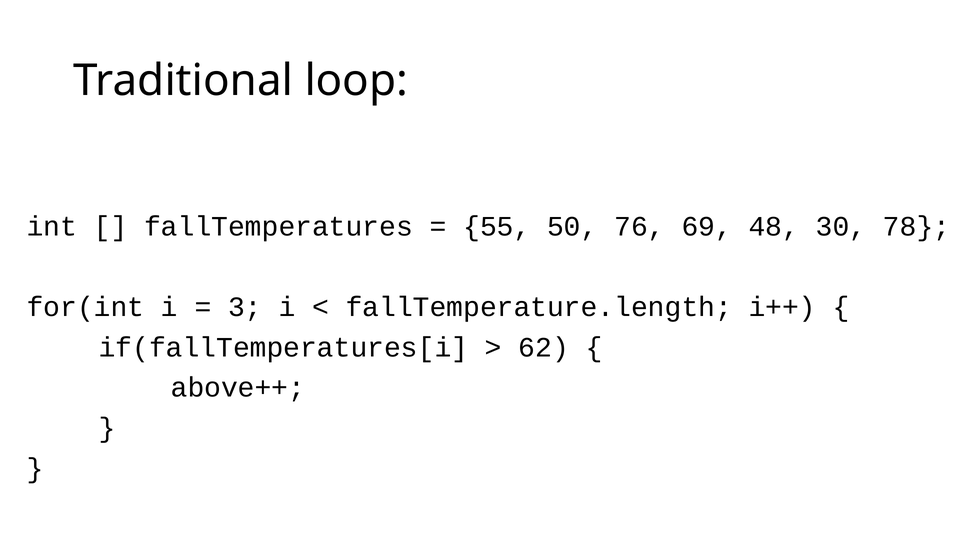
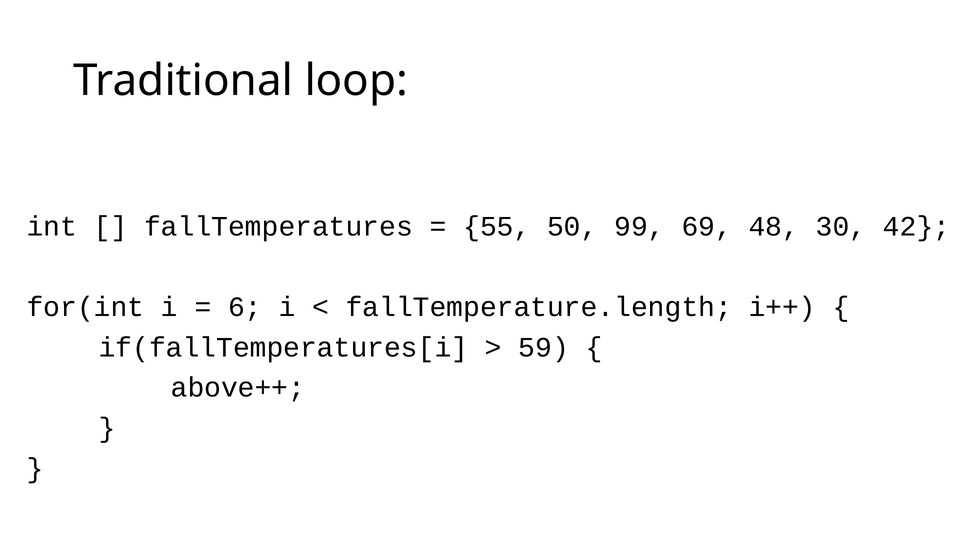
76: 76 -> 99 (640, 226)
78: 78 -> 42 (917, 226)
3: 3 -> 6 (245, 307)
62: 62 -> 59 (544, 347)
